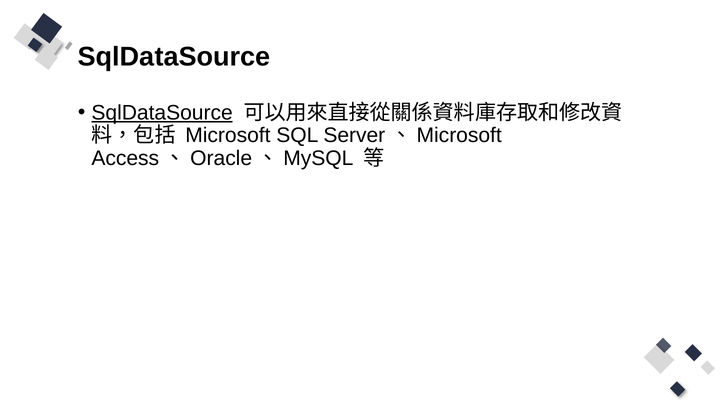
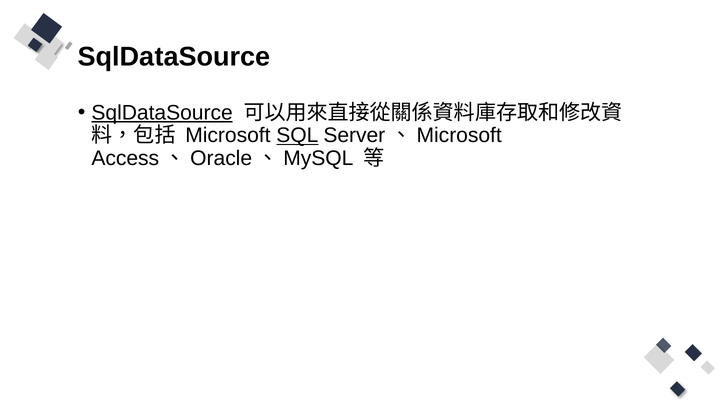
SQL underline: none -> present (297, 135)
